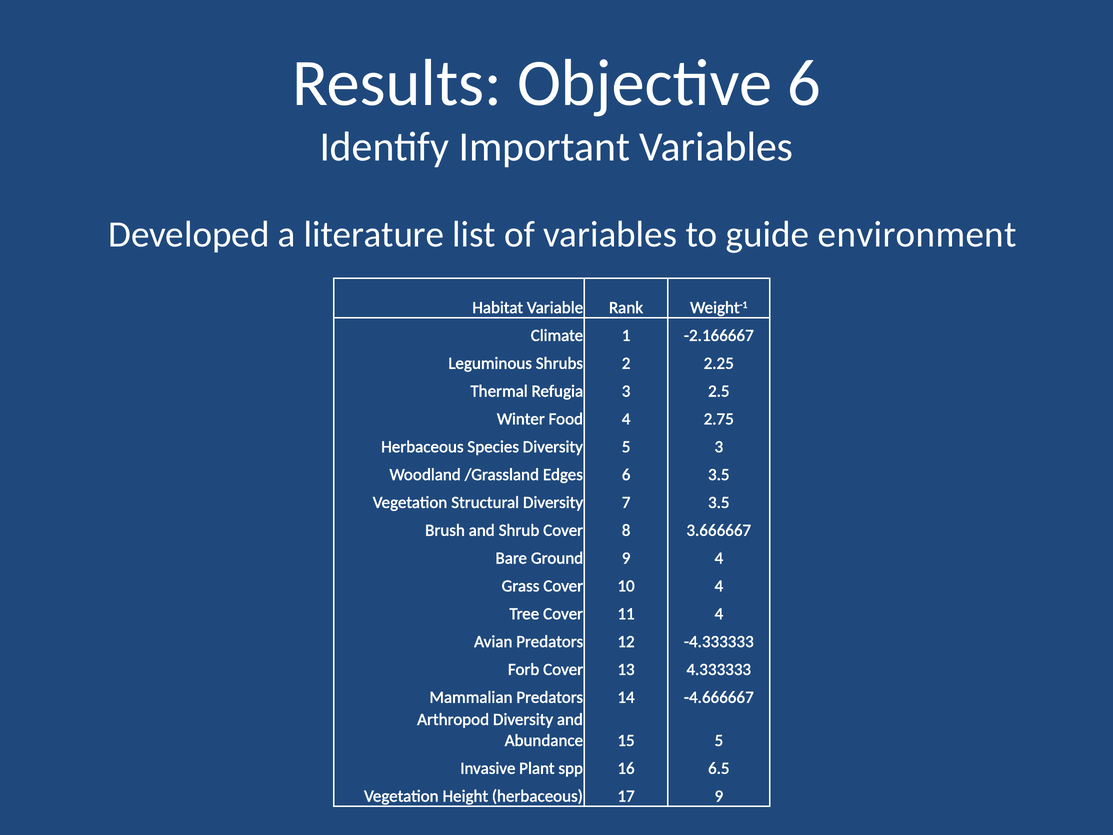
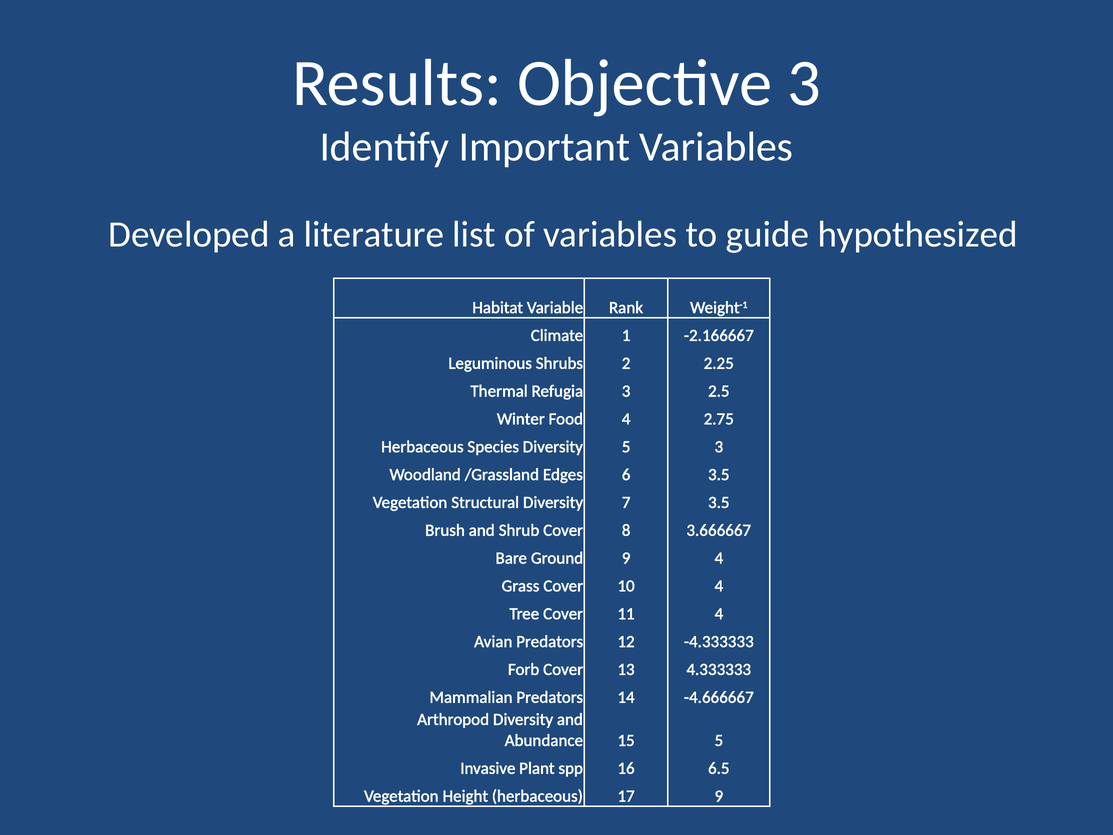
Objective 6: 6 -> 3 (804, 83)
environment: environment -> hypothesized (918, 234)
